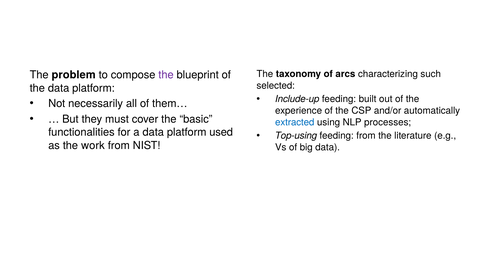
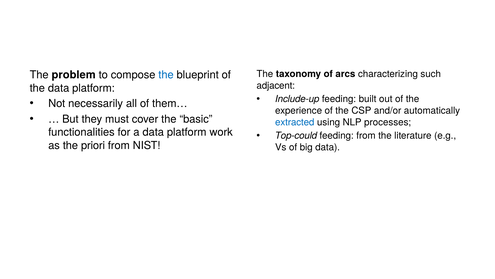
the colour: purple -> blue (166, 75)
selected: selected -> adjacent (276, 85)
used: used -> work (221, 132)
Top-using: Top-using -> Top-could (296, 136)
work: work -> priori (93, 145)
